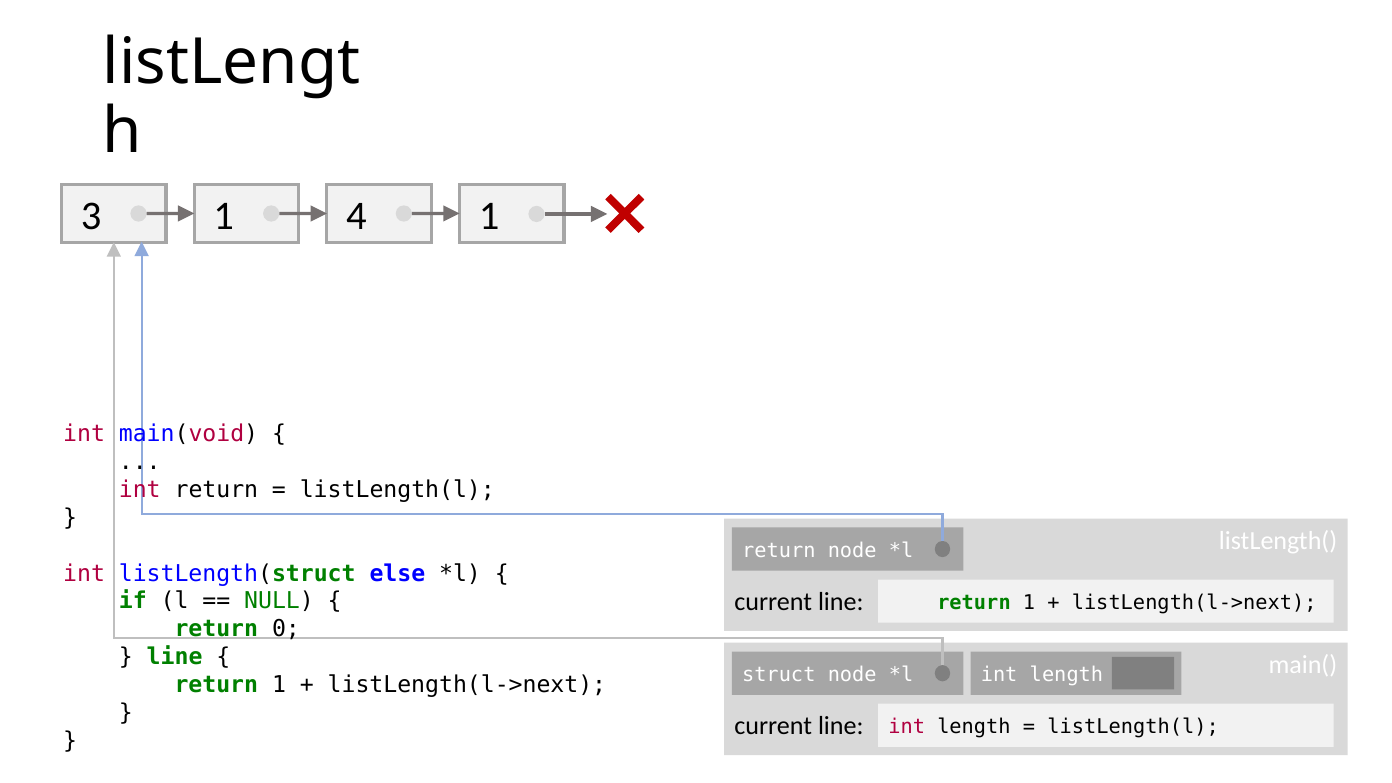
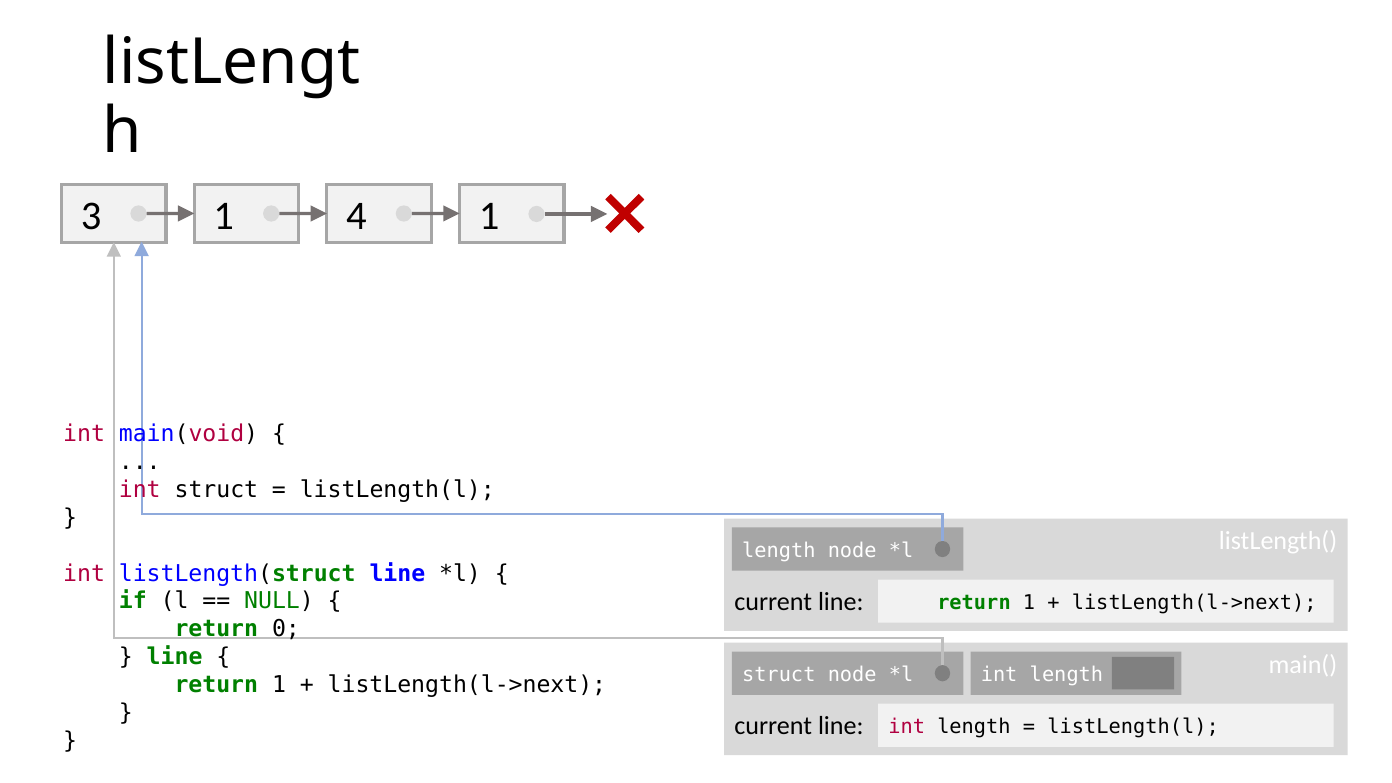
int return: return -> struct (216, 490)
return: return -> length (779, 550)
listLength(struct else: else -> line (397, 573)
